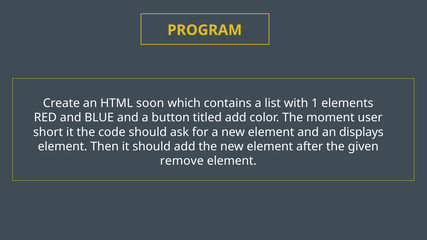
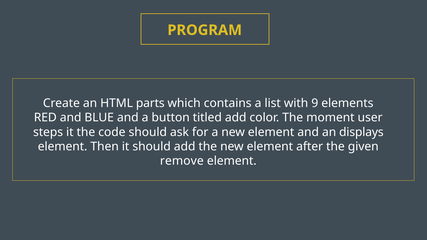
soon: soon -> parts (150, 103)
1: 1 -> 9 (315, 103)
short: short -> steps (48, 132)
